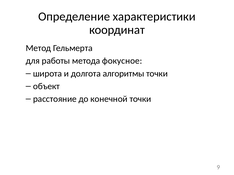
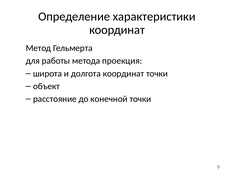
фокусное: фокусное -> проекция (122, 61)
долгота алгоритмы: алгоритмы -> координат (124, 74)
